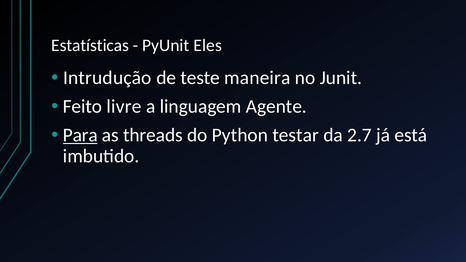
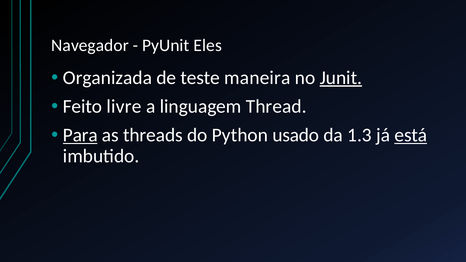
Estatísticas: Estatísticas -> Navegador (90, 45)
Intrudução: Intrudução -> Organizada (107, 78)
Junit underline: none -> present (341, 78)
Agente: Agente -> Thread (276, 106)
testar: testar -> usado (296, 135)
2.7: 2.7 -> 1.3 (360, 135)
está underline: none -> present (411, 135)
